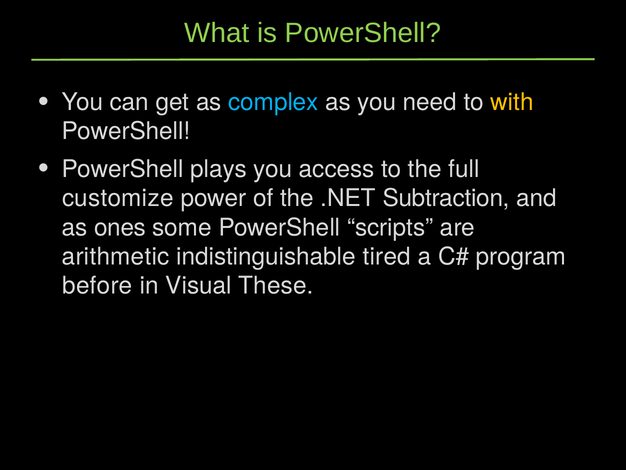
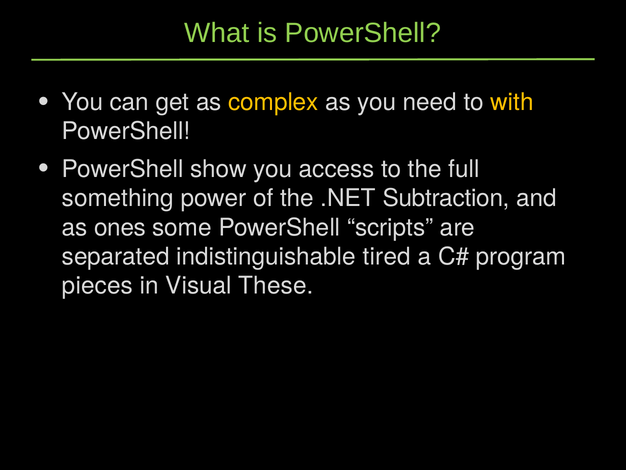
complex colour: light blue -> yellow (273, 102)
plays: plays -> show (219, 169)
customize: customize -> something (118, 198)
arithmetic: arithmetic -> separated (116, 256)
before: before -> pieces (97, 286)
